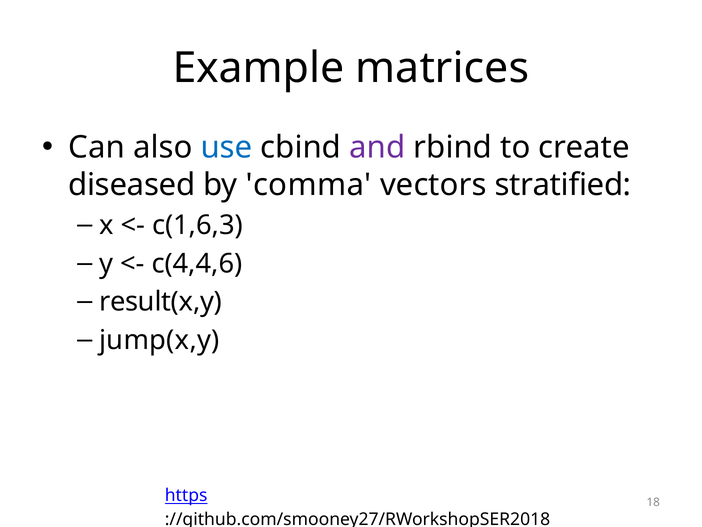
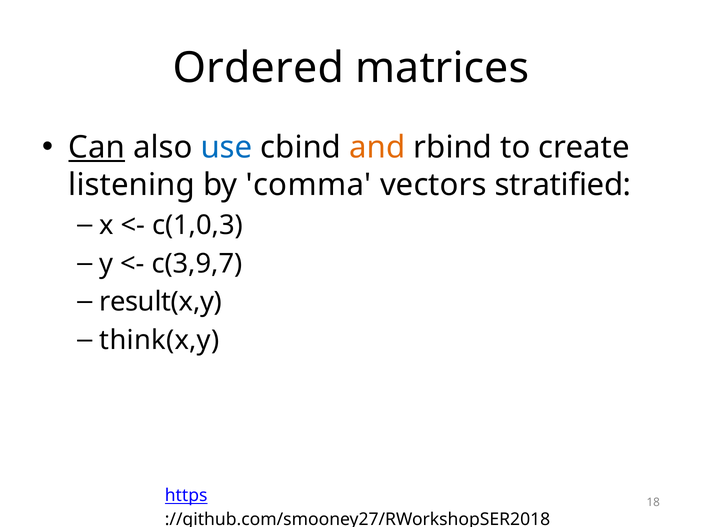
Example: Example -> Ordered (258, 68)
Can underline: none -> present (97, 147)
and colour: purple -> orange (377, 147)
diseased: diseased -> listening (132, 185)
c(1,6,3: c(1,6,3 -> c(1,0,3 (197, 225)
c(4,4,6: c(4,4,6 -> c(3,9,7 (197, 263)
jump(x,y: jump(x,y -> think(x,y (159, 340)
